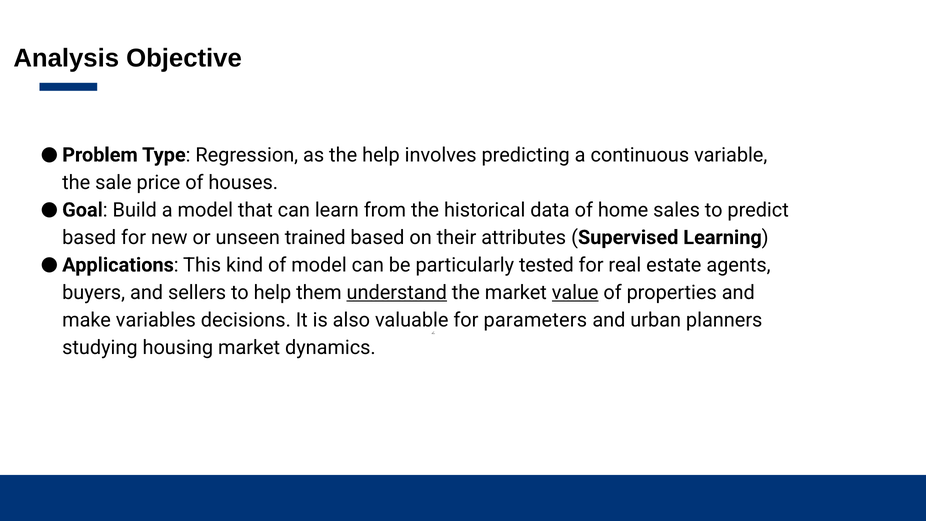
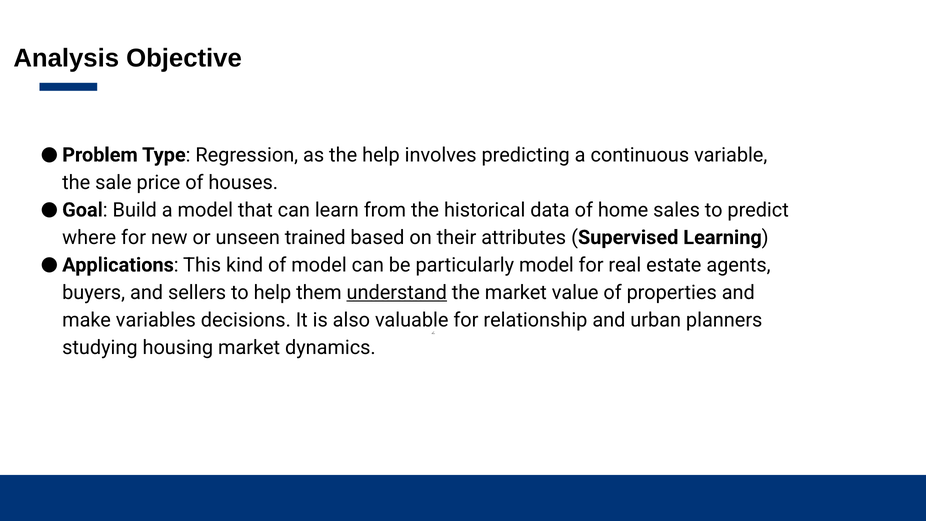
based: based -> where (89, 237)
particularly tested: tested -> model (546, 265)
value underline: present -> none (575, 292)
parameters: parameters -> relationship (535, 320)
